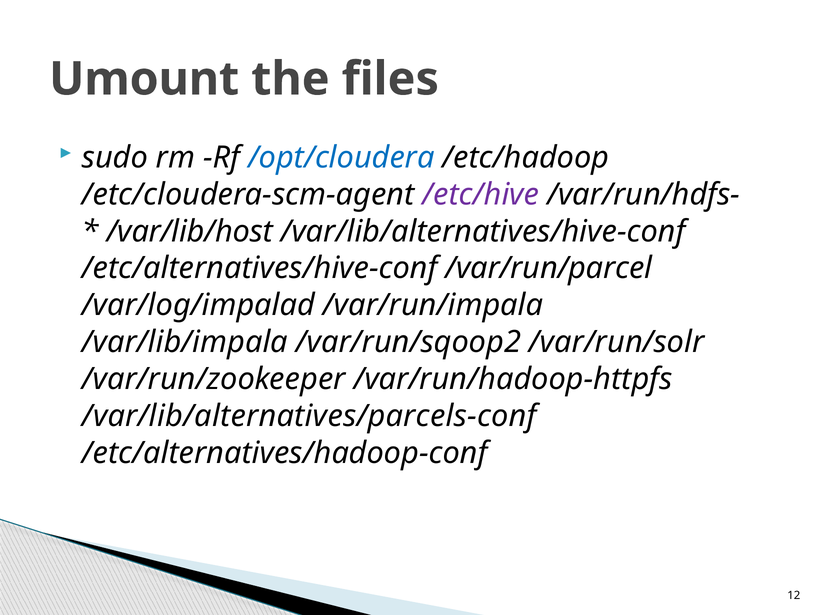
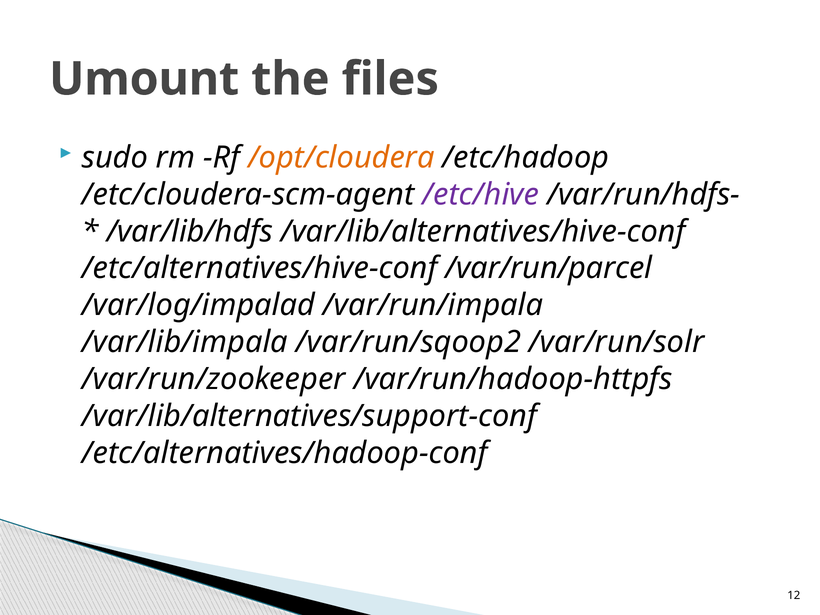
/opt/cloudera colour: blue -> orange (341, 157)
/var/lib/host: /var/lib/host -> /var/lib/hdfs (190, 231)
/var/lib/alternatives/parcels-conf: /var/lib/alternatives/parcels-conf -> /var/lib/alternatives/support-conf (309, 416)
